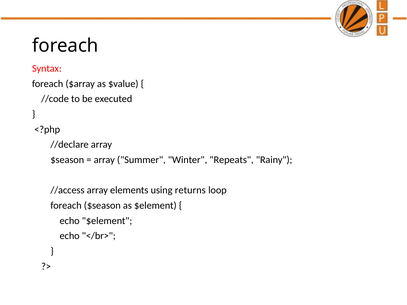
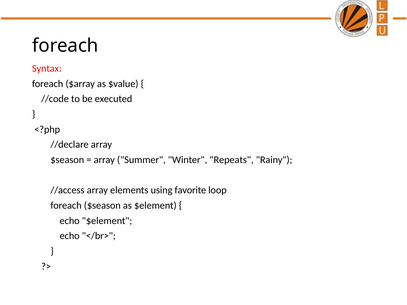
returns: returns -> favorite (190, 190)
